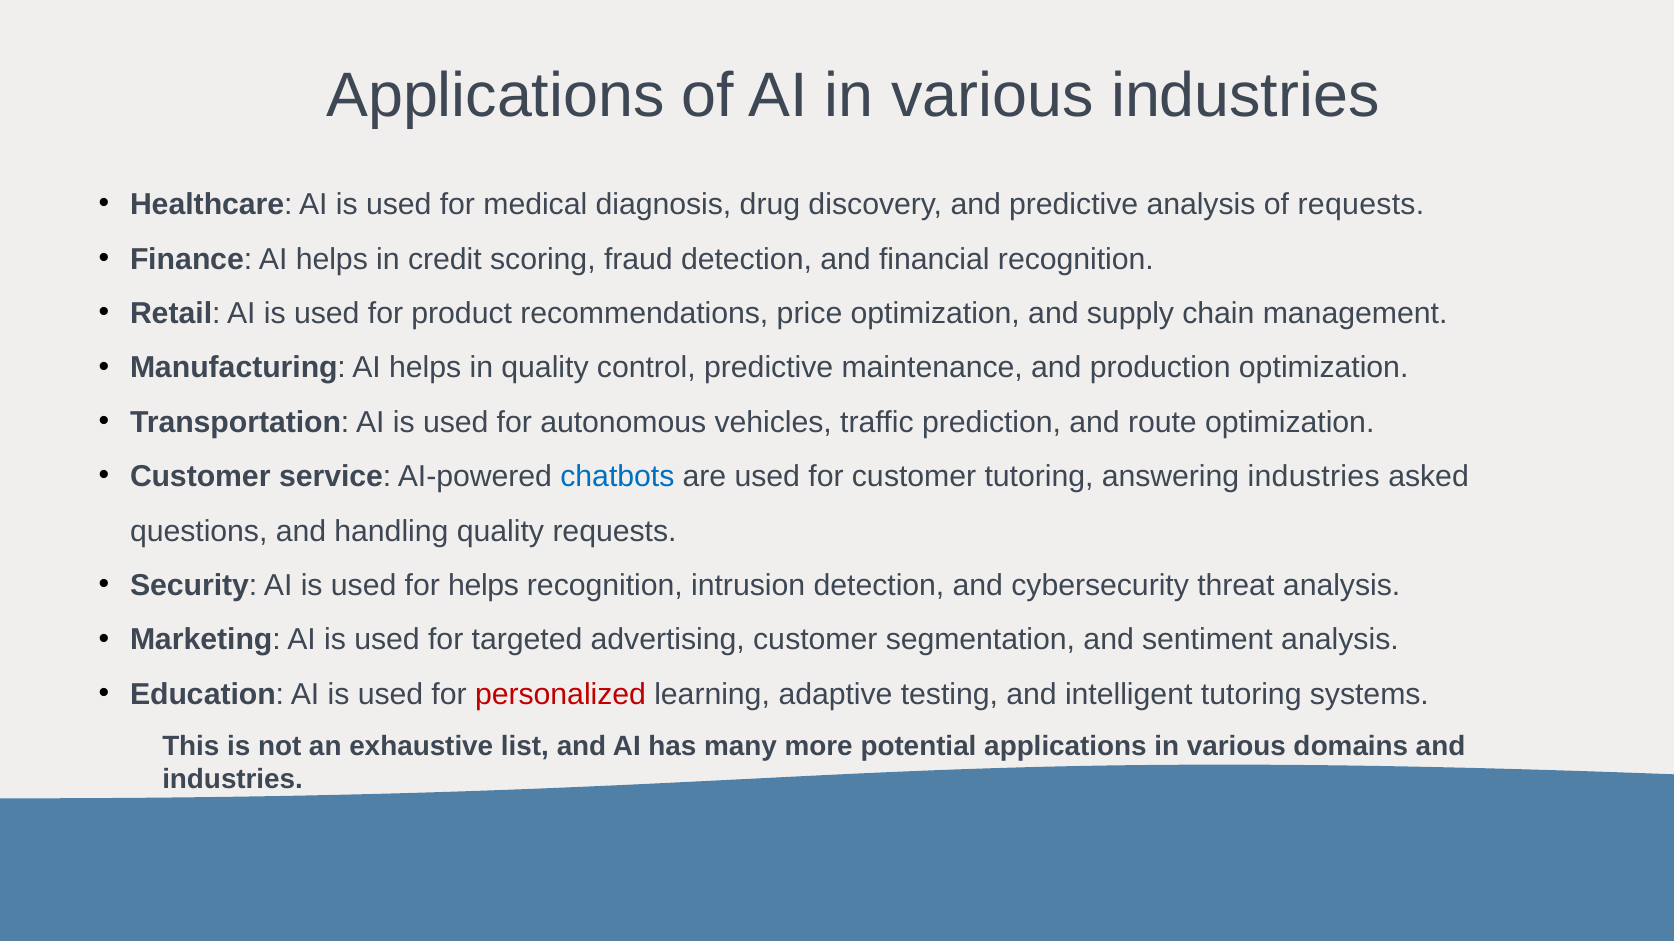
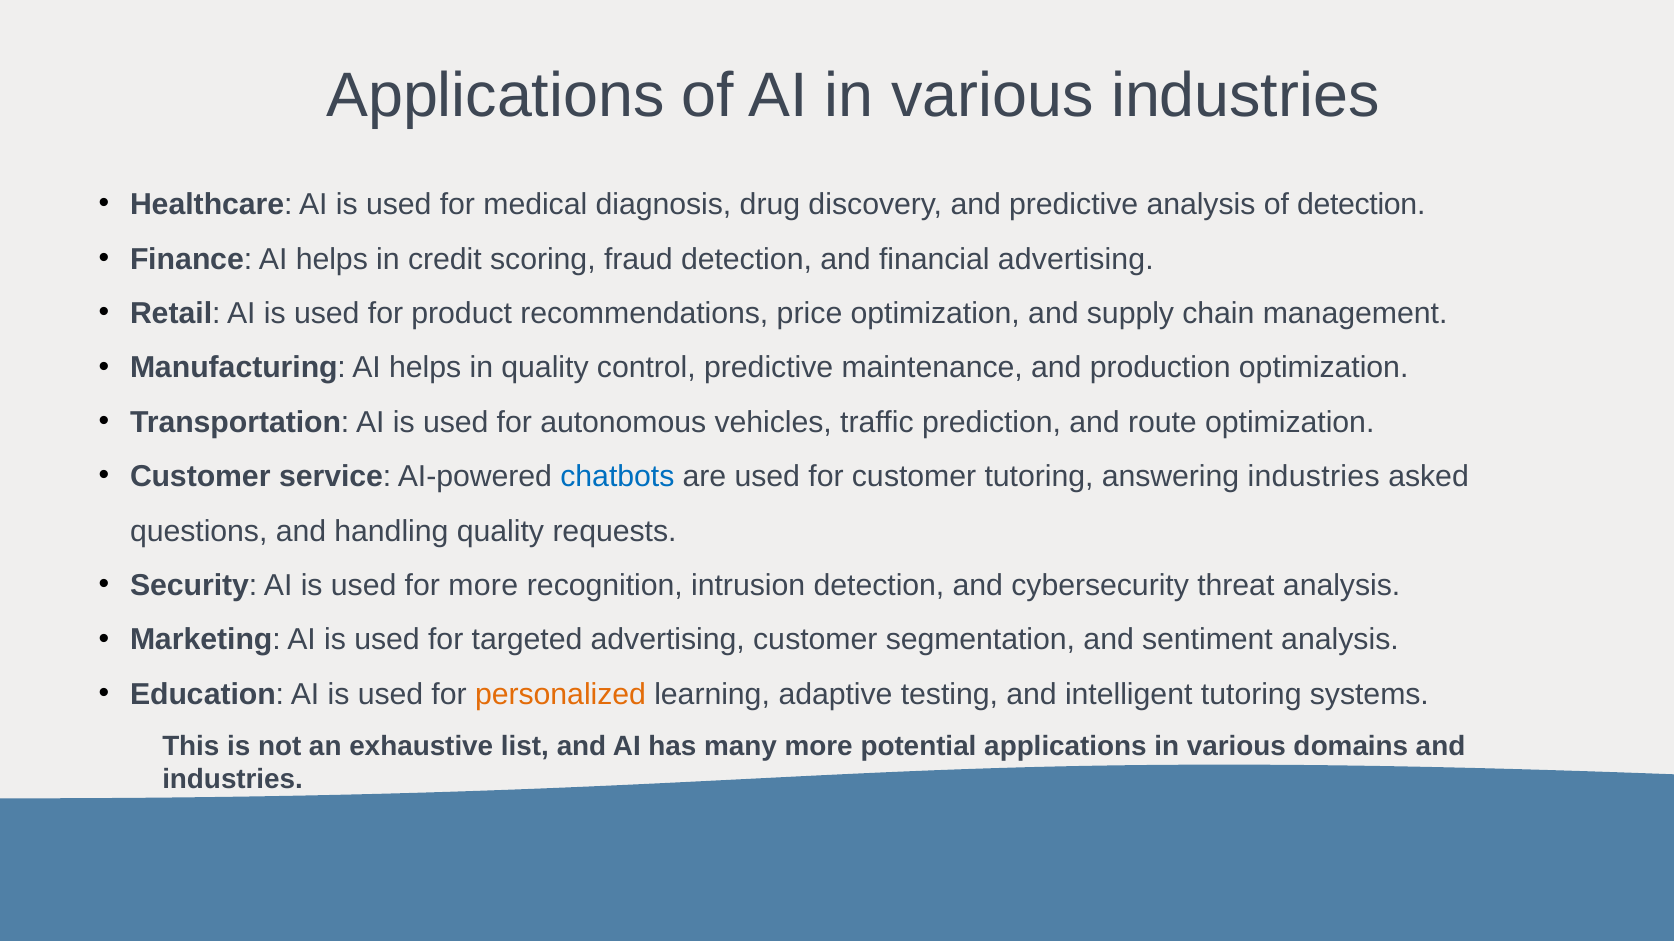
of requests: requests -> detection (1361, 205)
financial recognition: recognition -> advertising (1076, 259)
for helps: helps -> more (483, 586)
personalized colour: red -> orange (561, 695)
